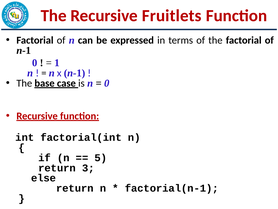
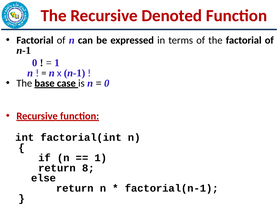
Fruitlets: Fruitlets -> Denoted (172, 16)
5: 5 -> 1 (101, 157)
3: 3 -> 8 (88, 168)
